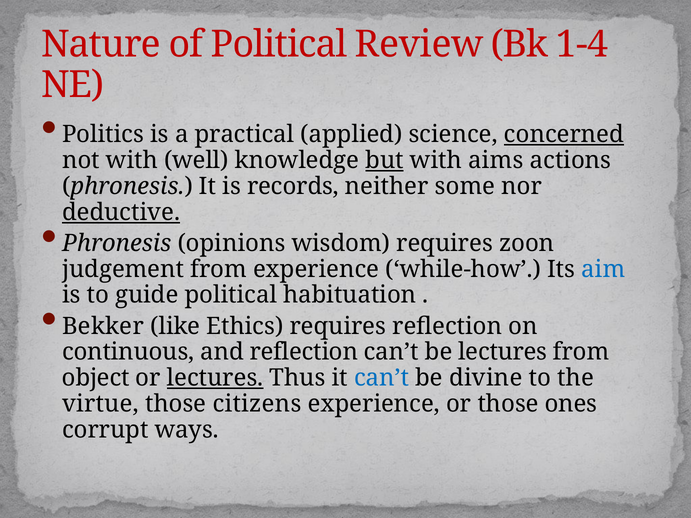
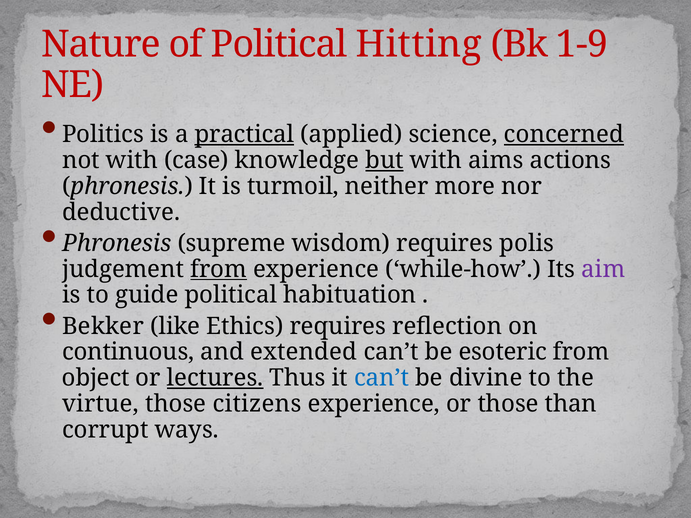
Review: Review -> Hitting (419, 44)
1-4: 1-4 -> 1-9 (582, 44)
practical underline: none -> present (244, 135)
well: well -> case (196, 161)
records: records -> turmoil (293, 186)
some: some -> more (465, 186)
deductive underline: present -> none (121, 212)
opinions: opinions -> supreme (232, 243)
zoon: zoon -> polis (527, 243)
from underline: none -> present (219, 269)
aim colour: blue -> purple (603, 269)
and reflection: reflection -> extended (304, 352)
be lectures: lectures -> esoteric (503, 352)
ones: ones -> than (571, 404)
